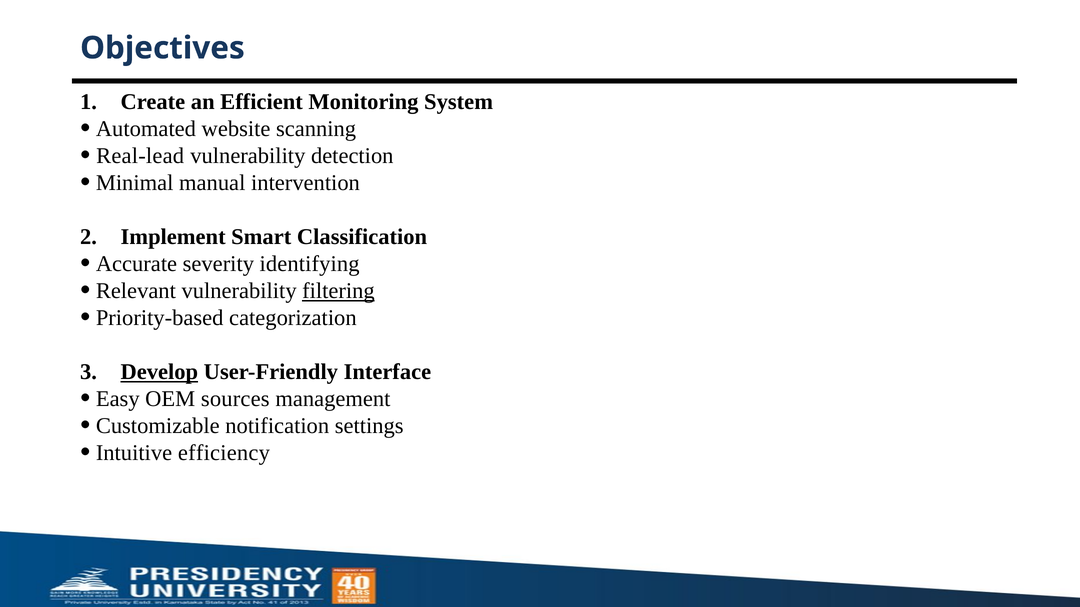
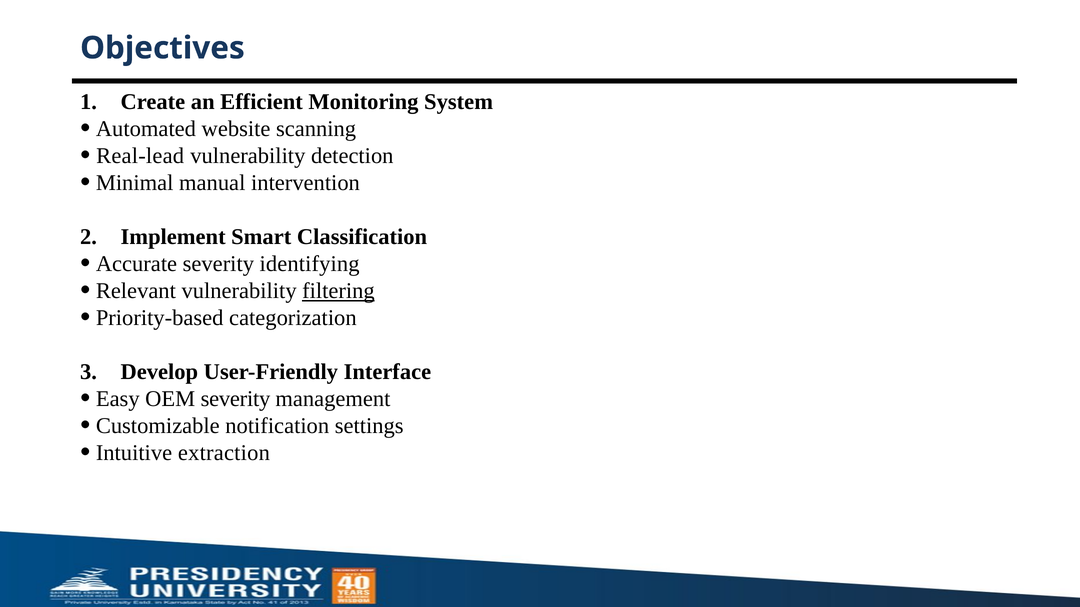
Develop underline: present -> none (159, 372)
OEM sources: sources -> severity (235, 399)
efficiency: efficiency -> extraction (224, 453)
